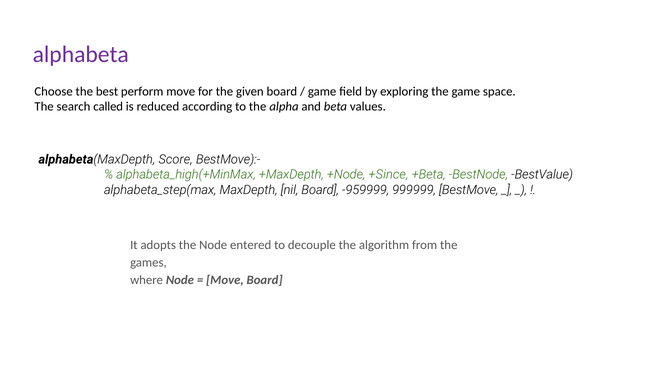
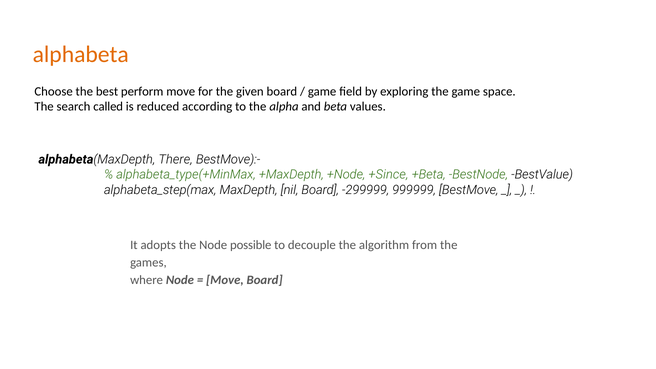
alphabeta colour: purple -> orange (81, 54)
Score: Score -> There (176, 159)
alphabeta_high(+MinMax: alphabeta_high(+MinMax -> alphabeta_type(+MinMax (186, 175)
-959999: -959999 -> -299999 (366, 190)
entered: entered -> possible (251, 245)
